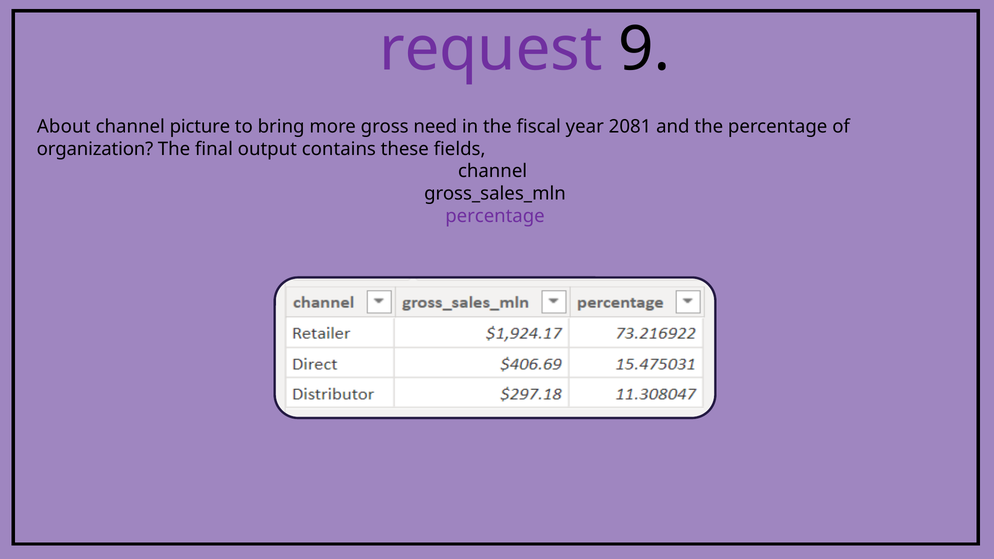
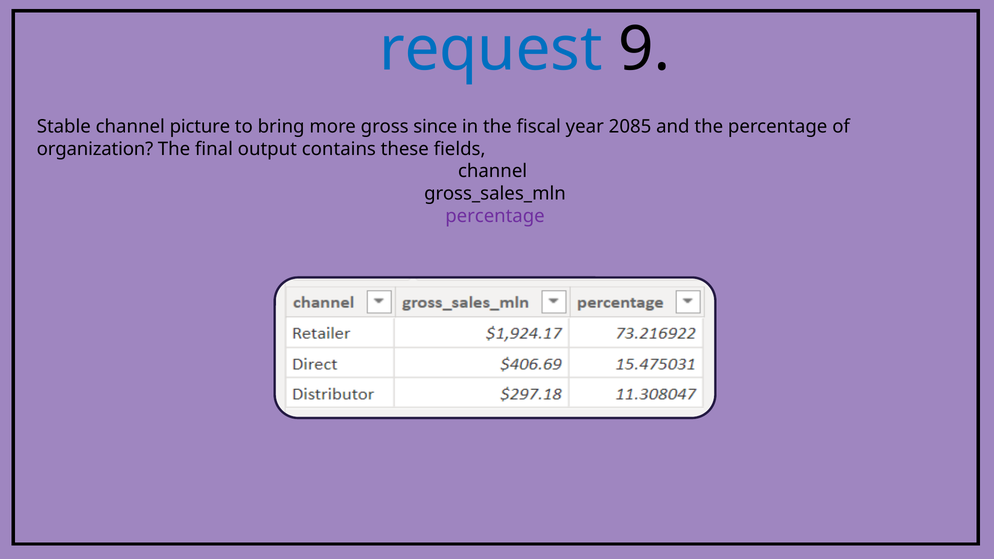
request colour: purple -> blue (491, 49)
About: About -> Stable (64, 127)
need: need -> since (435, 127)
2081: 2081 -> 2085 (630, 127)
